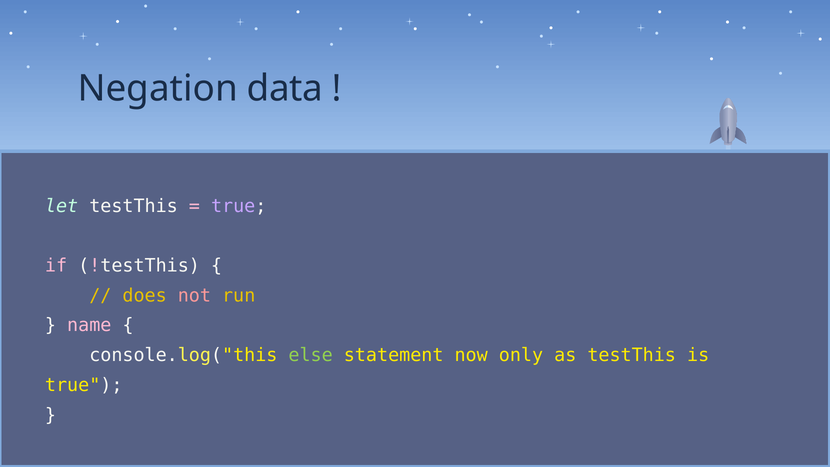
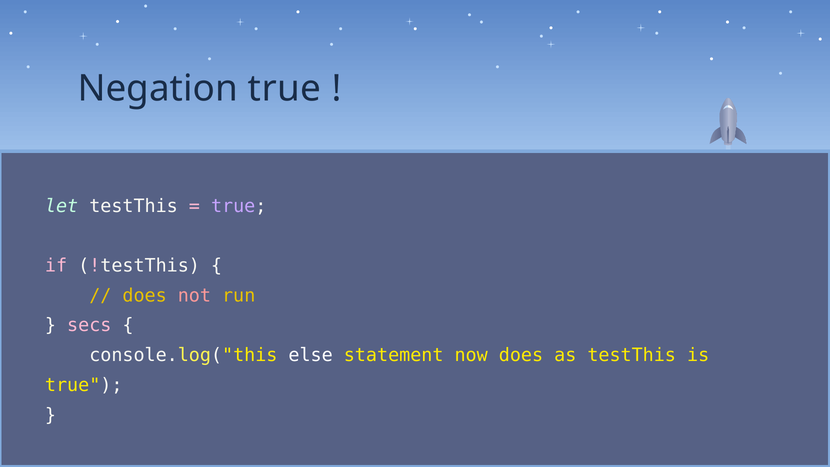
Negation data: data -> true (285, 89)
name: name -> secs (89, 325)
else colour: light green -> white (311, 355)
now only: only -> does (521, 355)
